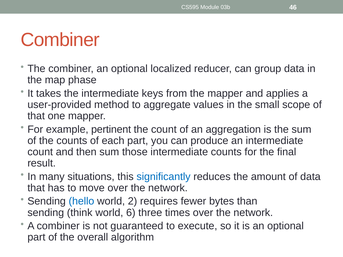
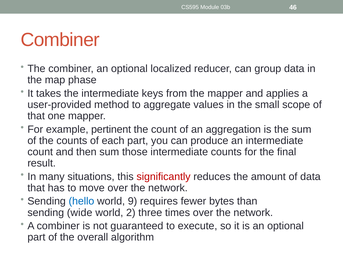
significantly colour: blue -> red (164, 177)
2: 2 -> 9 (132, 201)
think: think -> wide (80, 213)
6: 6 -> 2 (131, 213)
